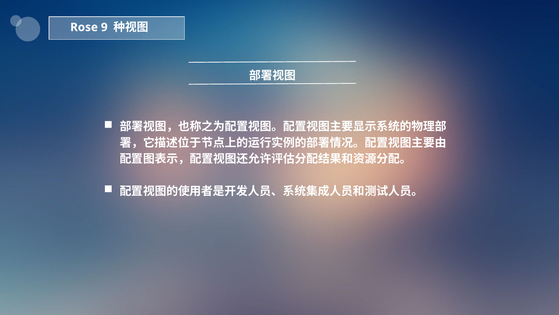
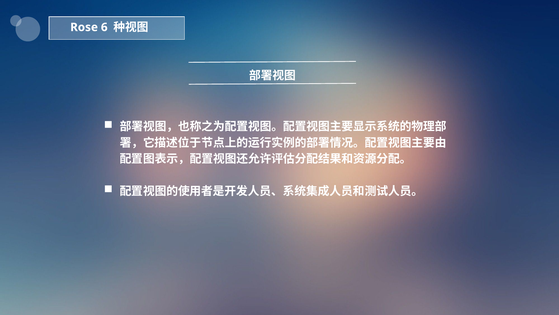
9: 9 -> 6 (104, 27)
